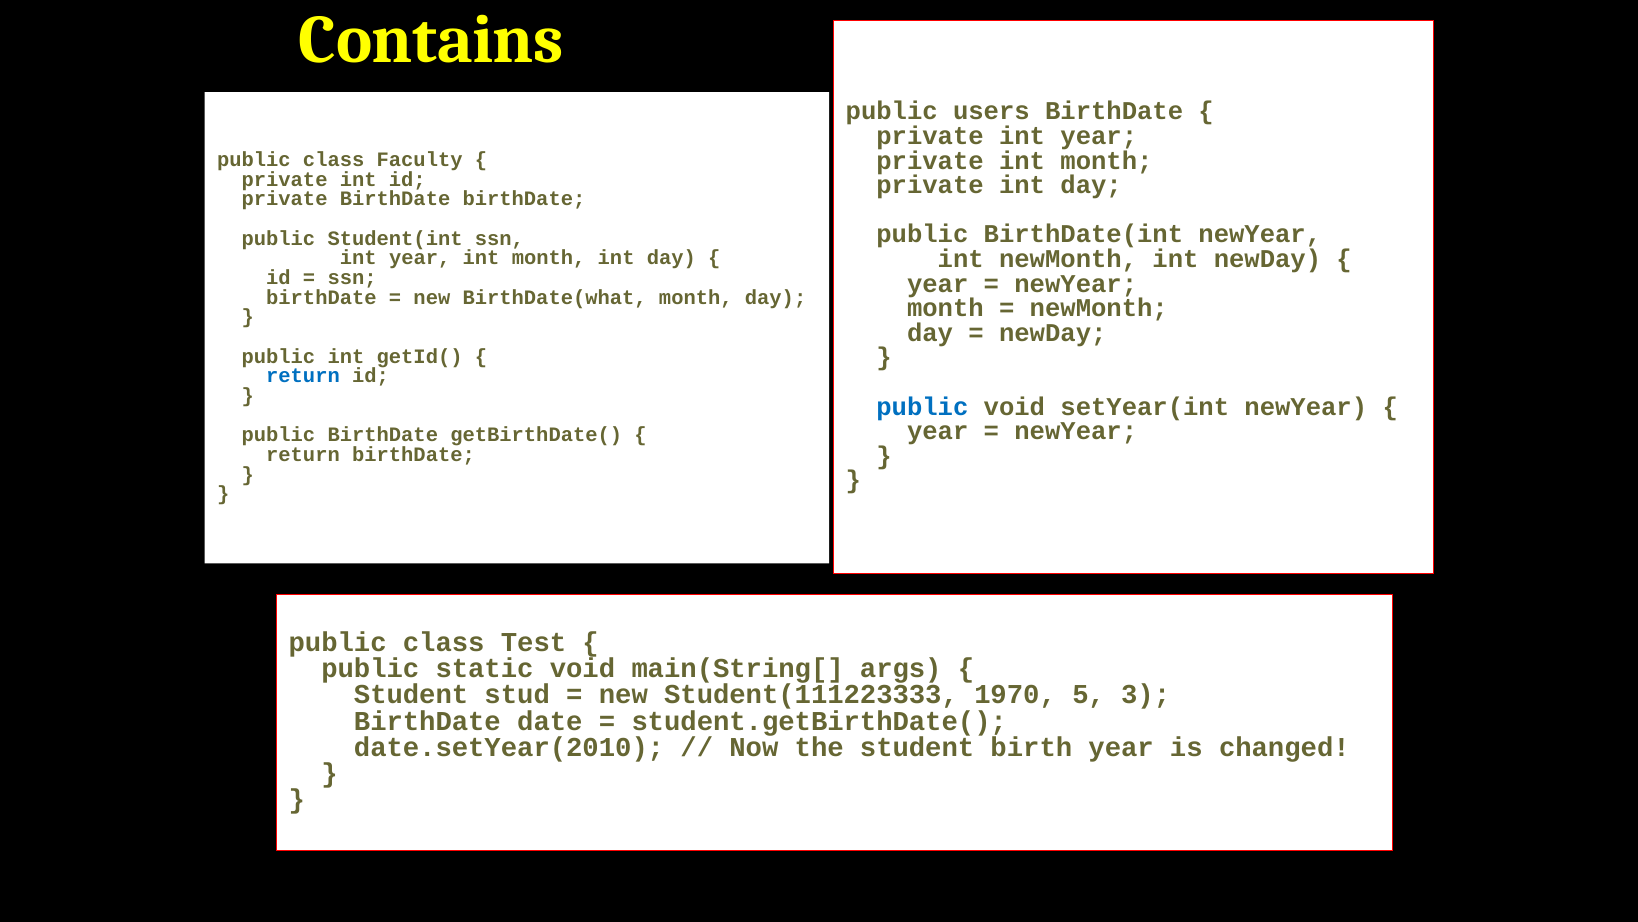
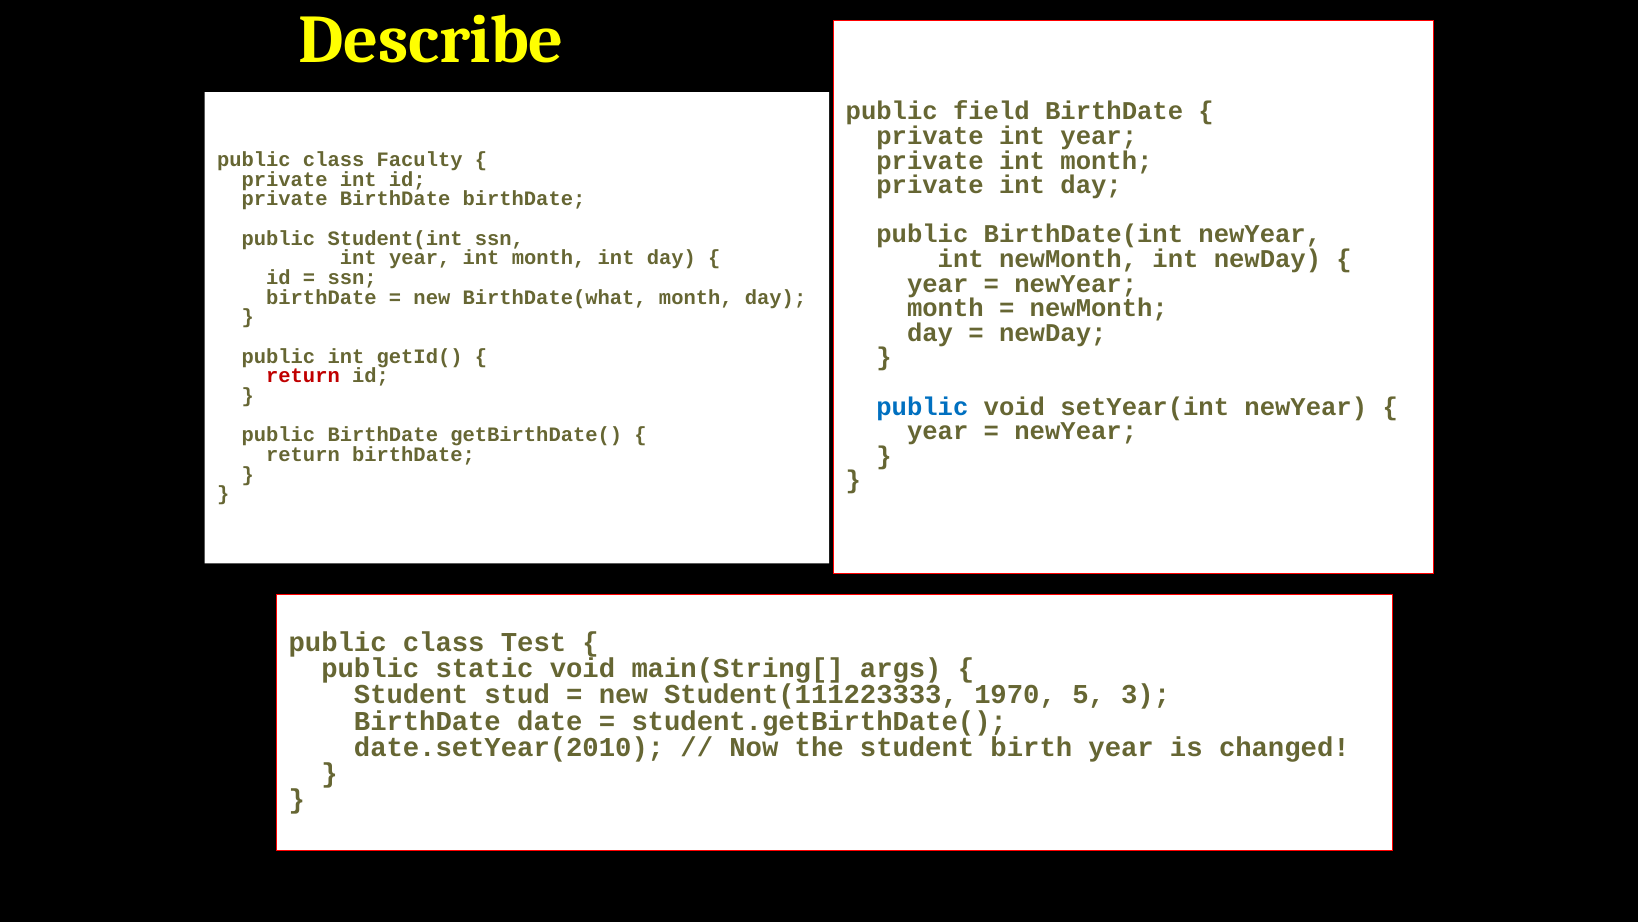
Contains: Contains -> Describe (431, 40)
users: users -> field (991, 111)
return colour: blue -> red (303, 376)
